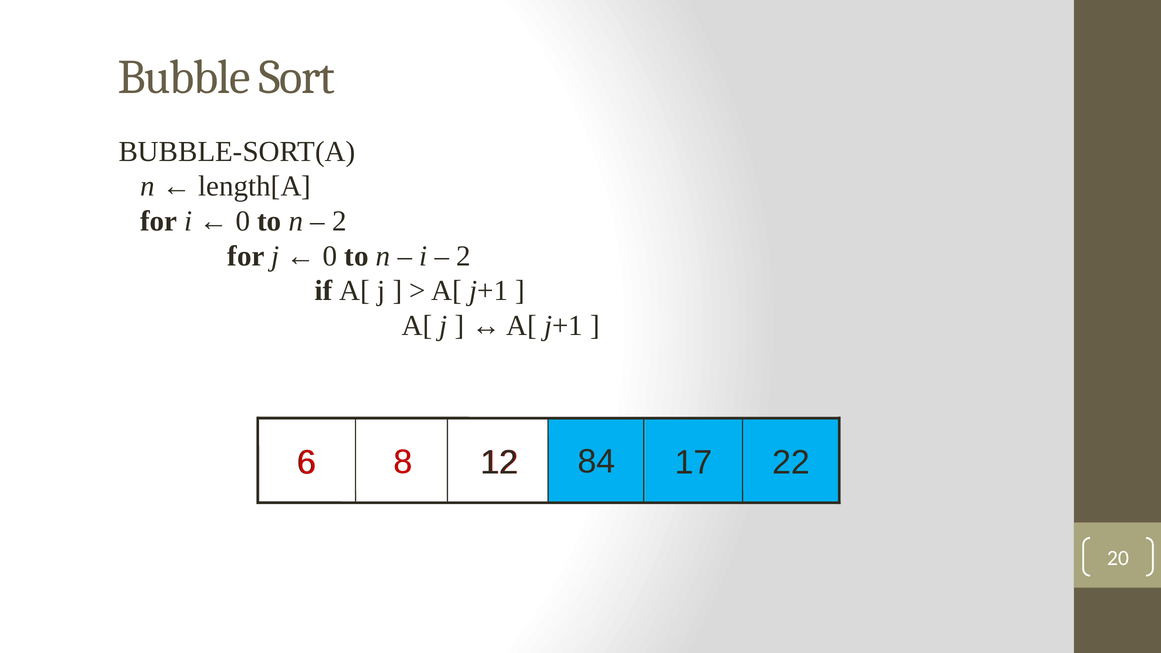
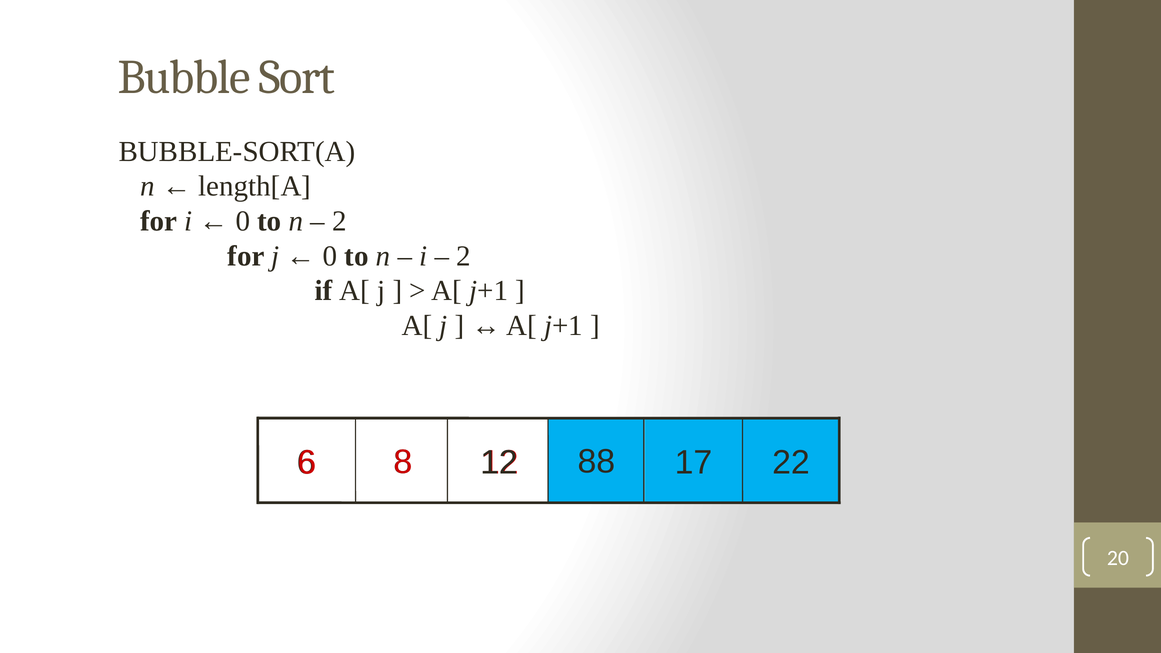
84: 84 -> 88 (596, 462)
